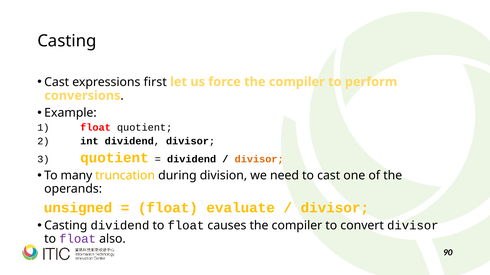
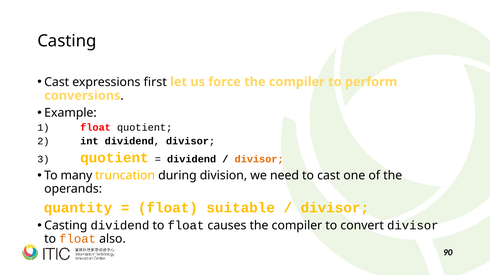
unsigned: unsigned -> quantity (78, 208)
evaluate: evaluate -> suitable (241, 208)
float colour: purple -> orange (78, 239)
